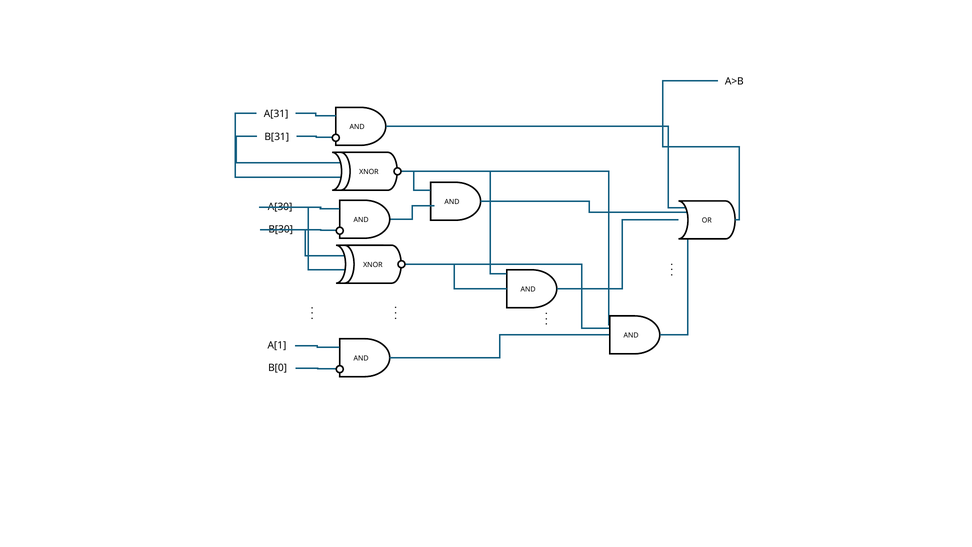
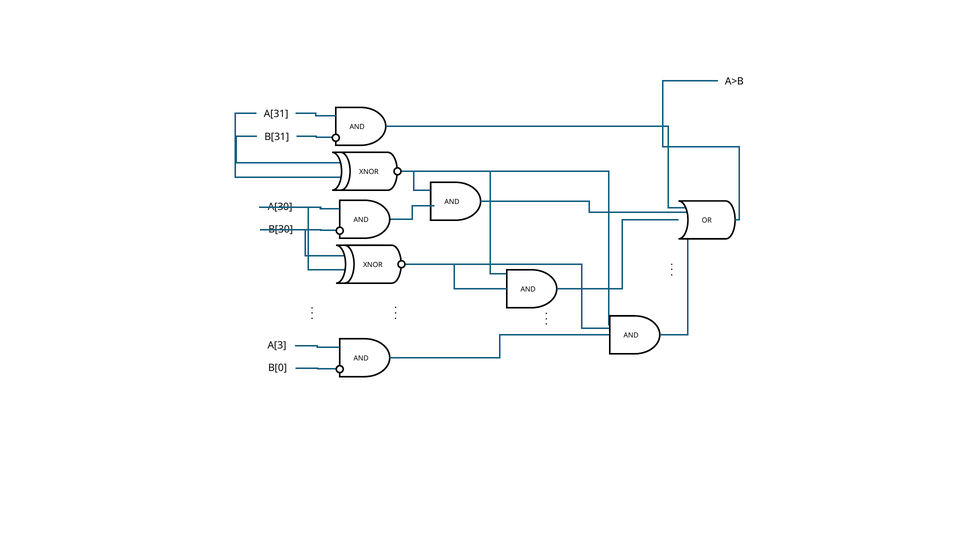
A[1: A[1 -> A[3 (277, 345)
